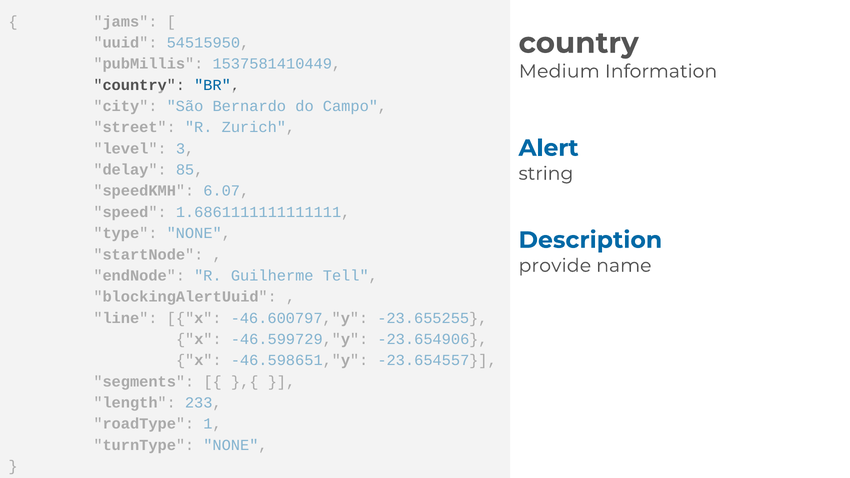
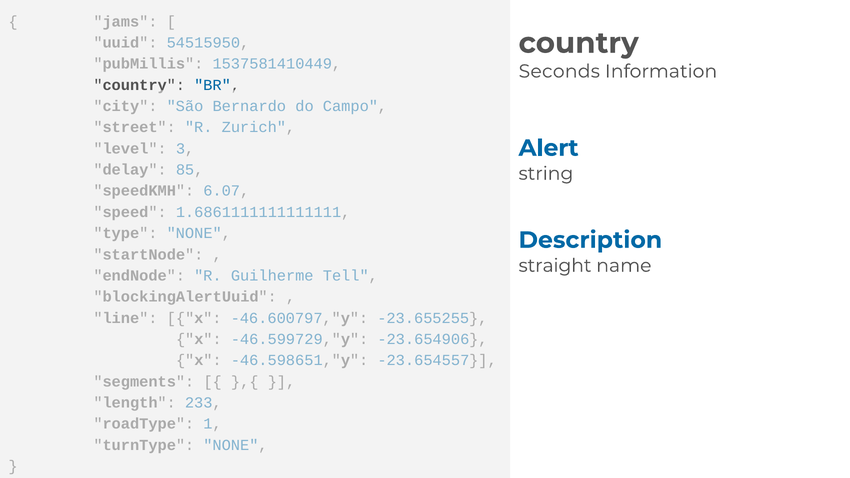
Medium: Medium -> Seconds (559, 71)
provide: provide -> straight (555, 266)
